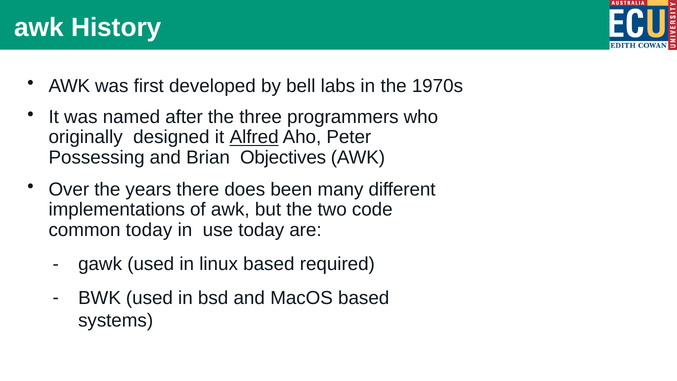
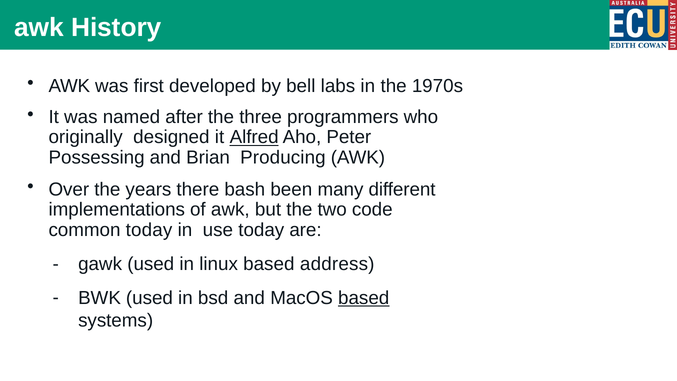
Objectives: Objectives -> Producing (283, 157)
does: does -> bash (245, 189)
required: required -> address (337, 264)
based underline: none -> present (364, 298)
